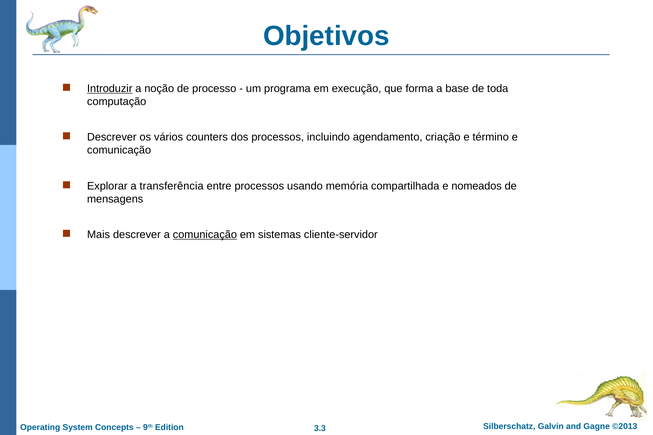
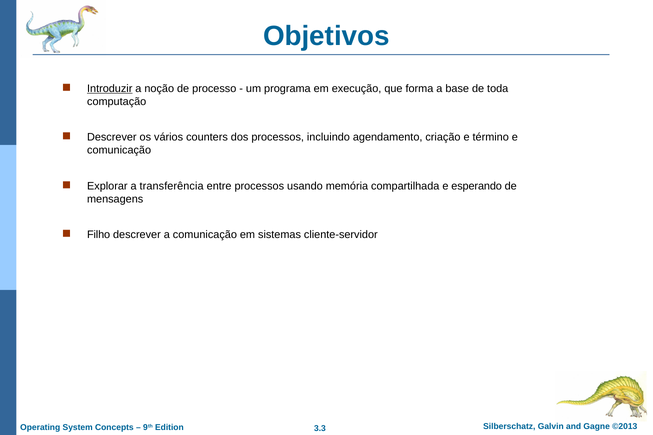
nomeados: nomeados -> esperando (477, 186)
Mais: Mais -> Filho (99, 235)
comunicação underline: present -> none (205, 235)
